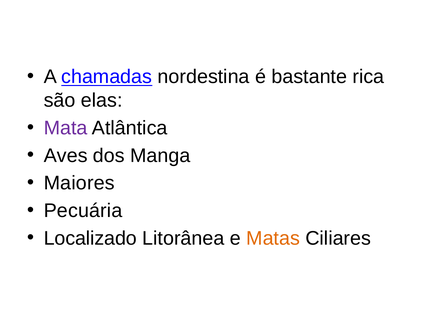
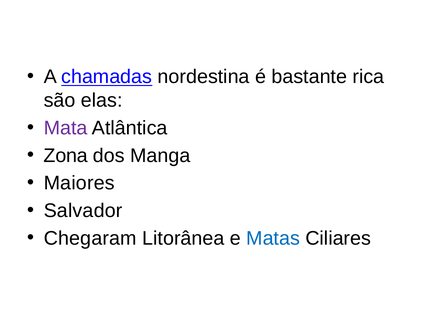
Aves: Aves -> Zona (66, 156)
Pecuária: Pecuária -> Salvador (83, 211)
Localizado: Localizado -> Chegaram (90, 238)
Matas colour: orange -> blue (273, 238)
